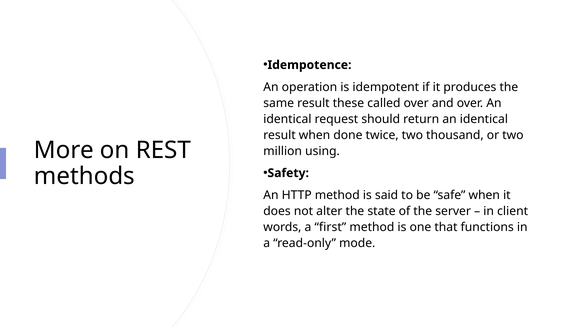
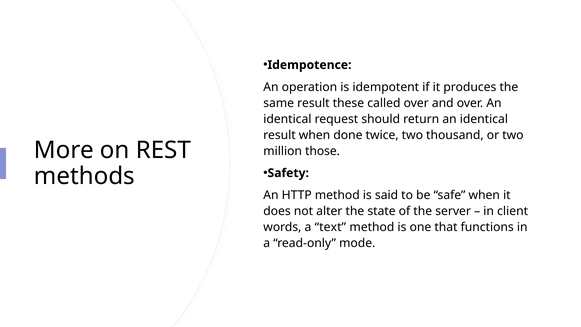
using: using -> those (323, 151)
first: first -> text (330, 227)
